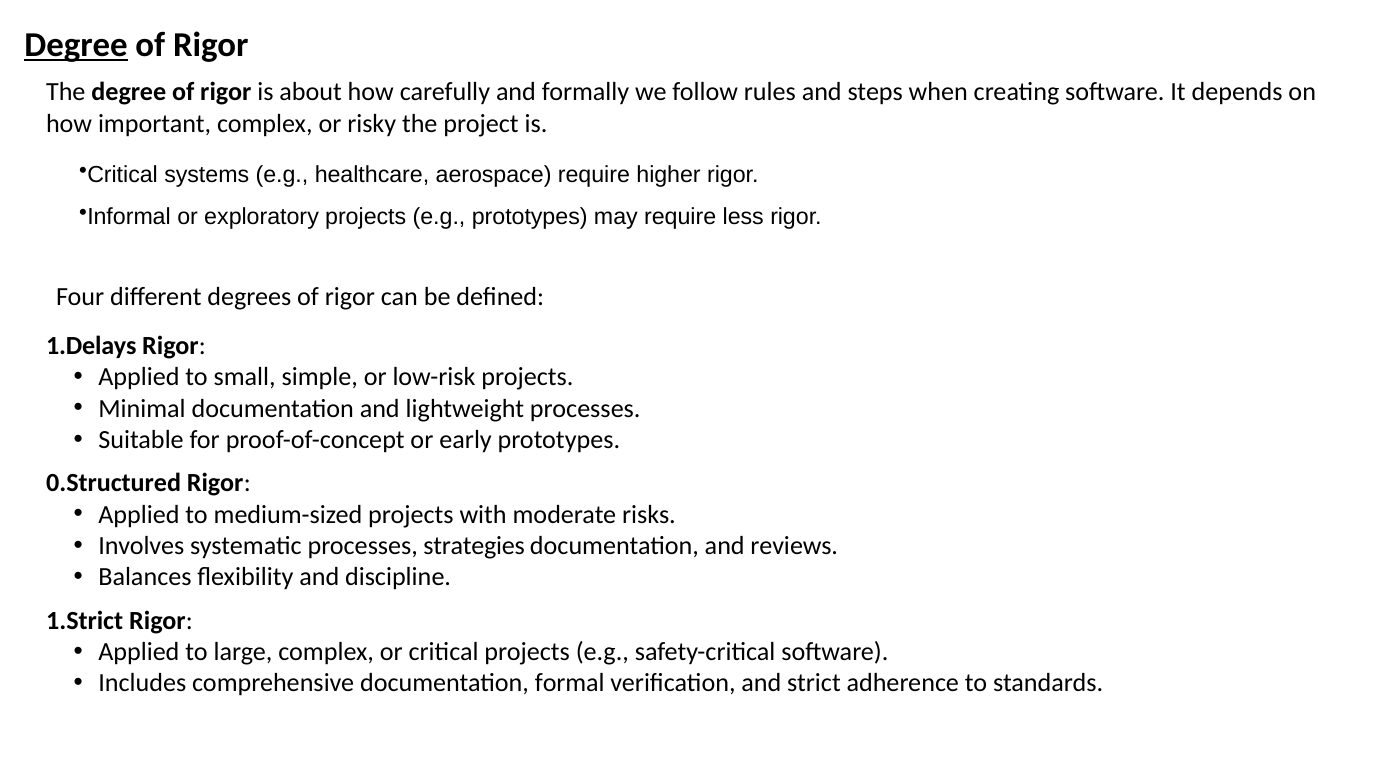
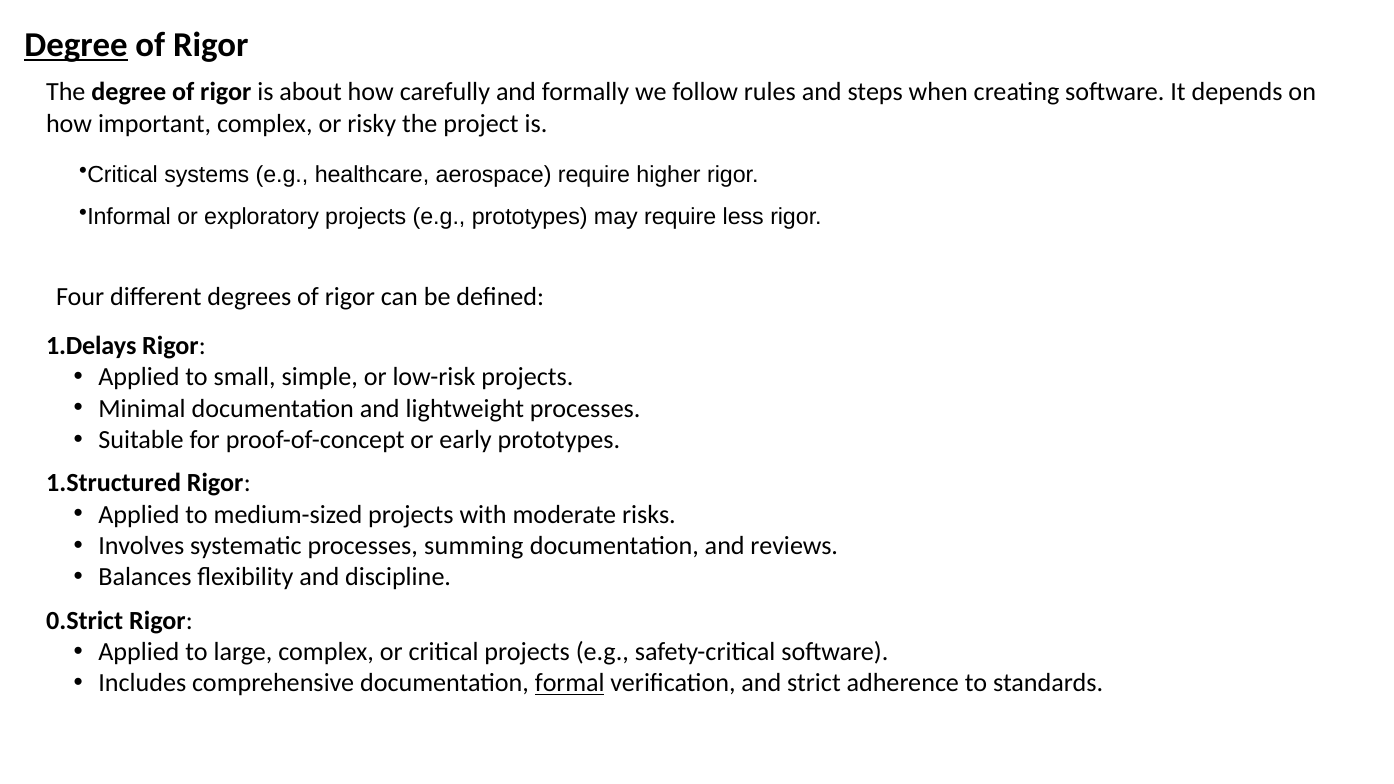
0.Structured: 0.Structured -> 1.Structured (114, 483)
strategies: strategies -> summing (474, 546)
1.Strict: 1.Strict -> 0.Strict (85, 621)
formal underline: none -> present (570, 683)
